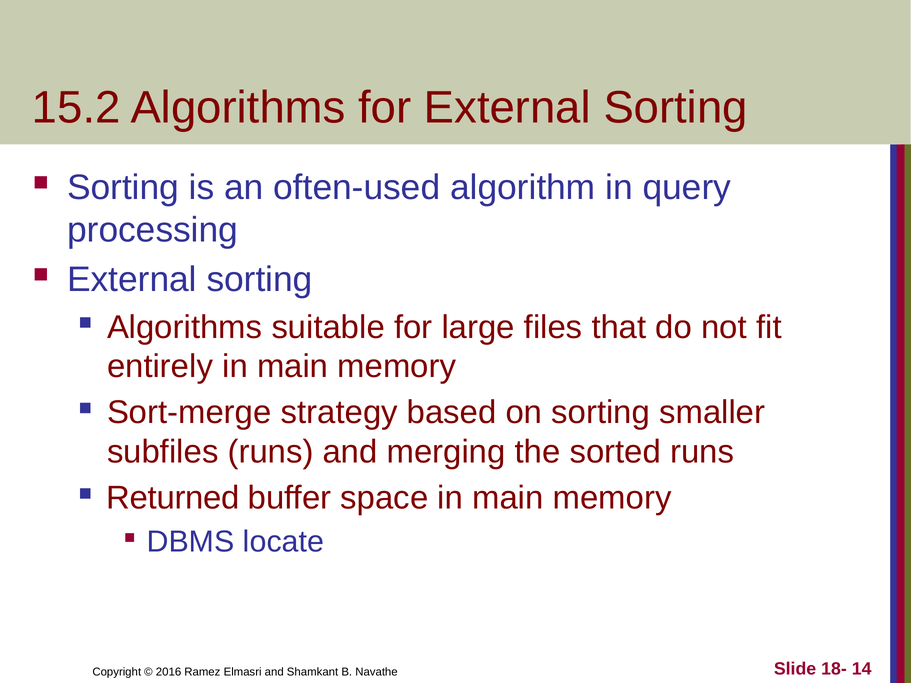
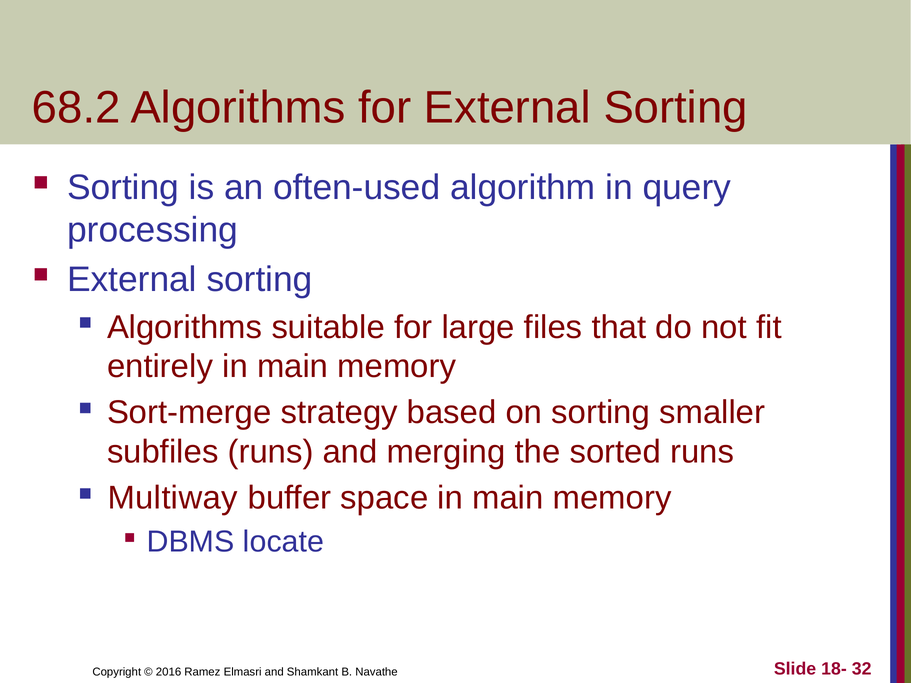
15.2: 15.2 -> 68.2 (76, 108)
Returned: Returned -> Multiway (173, 498)
14: 14 -> 32 (862, 669)
